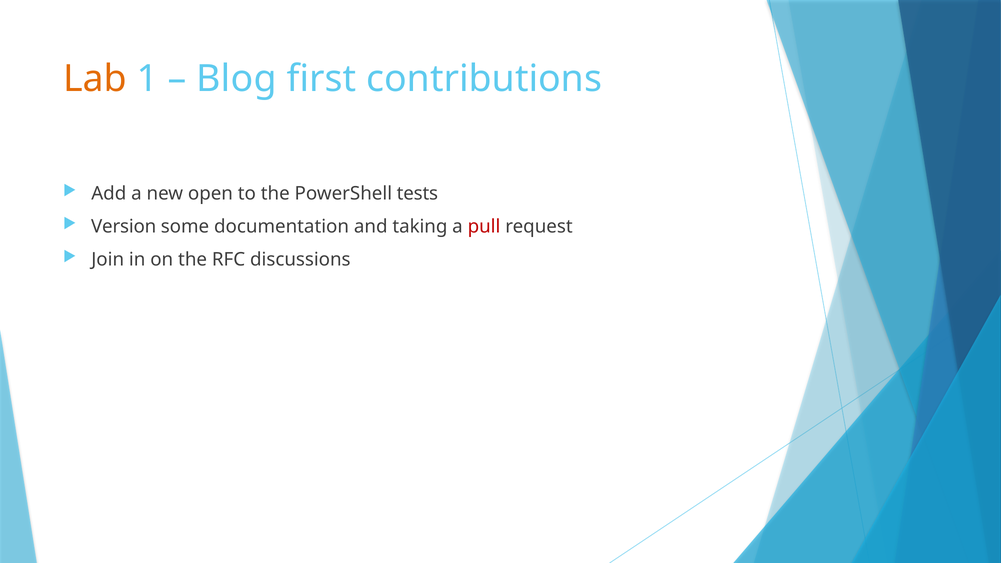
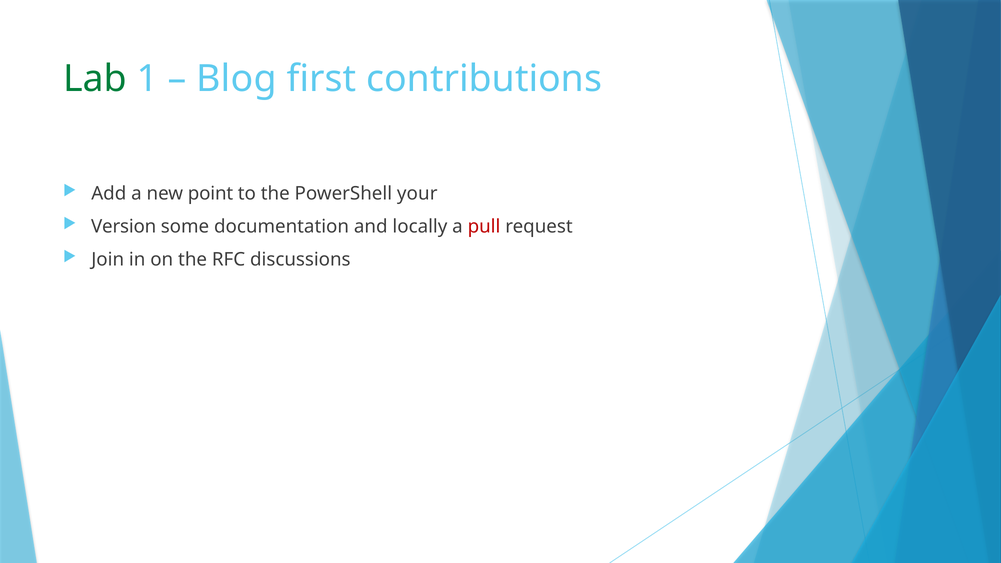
Lab colour: orange -> green (95, 79)
open: open -> point (211, 194)
tests: tests -> your (417, 194)
taking: taking -> locally (420, 227)
